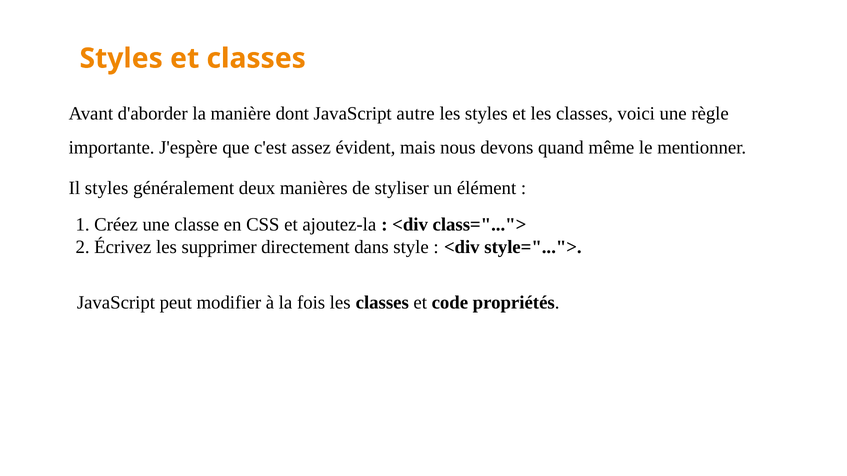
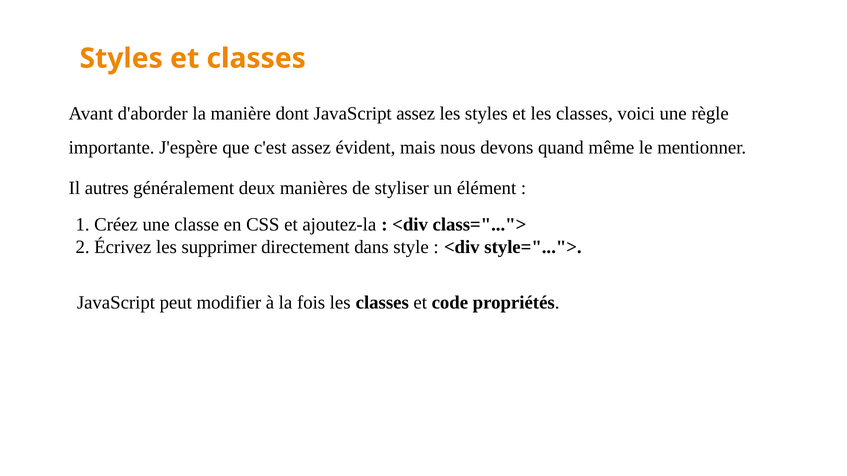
JavaScript autre: autre -> assez (416, 114)
Il styles: styles -> autres (107, 188)
